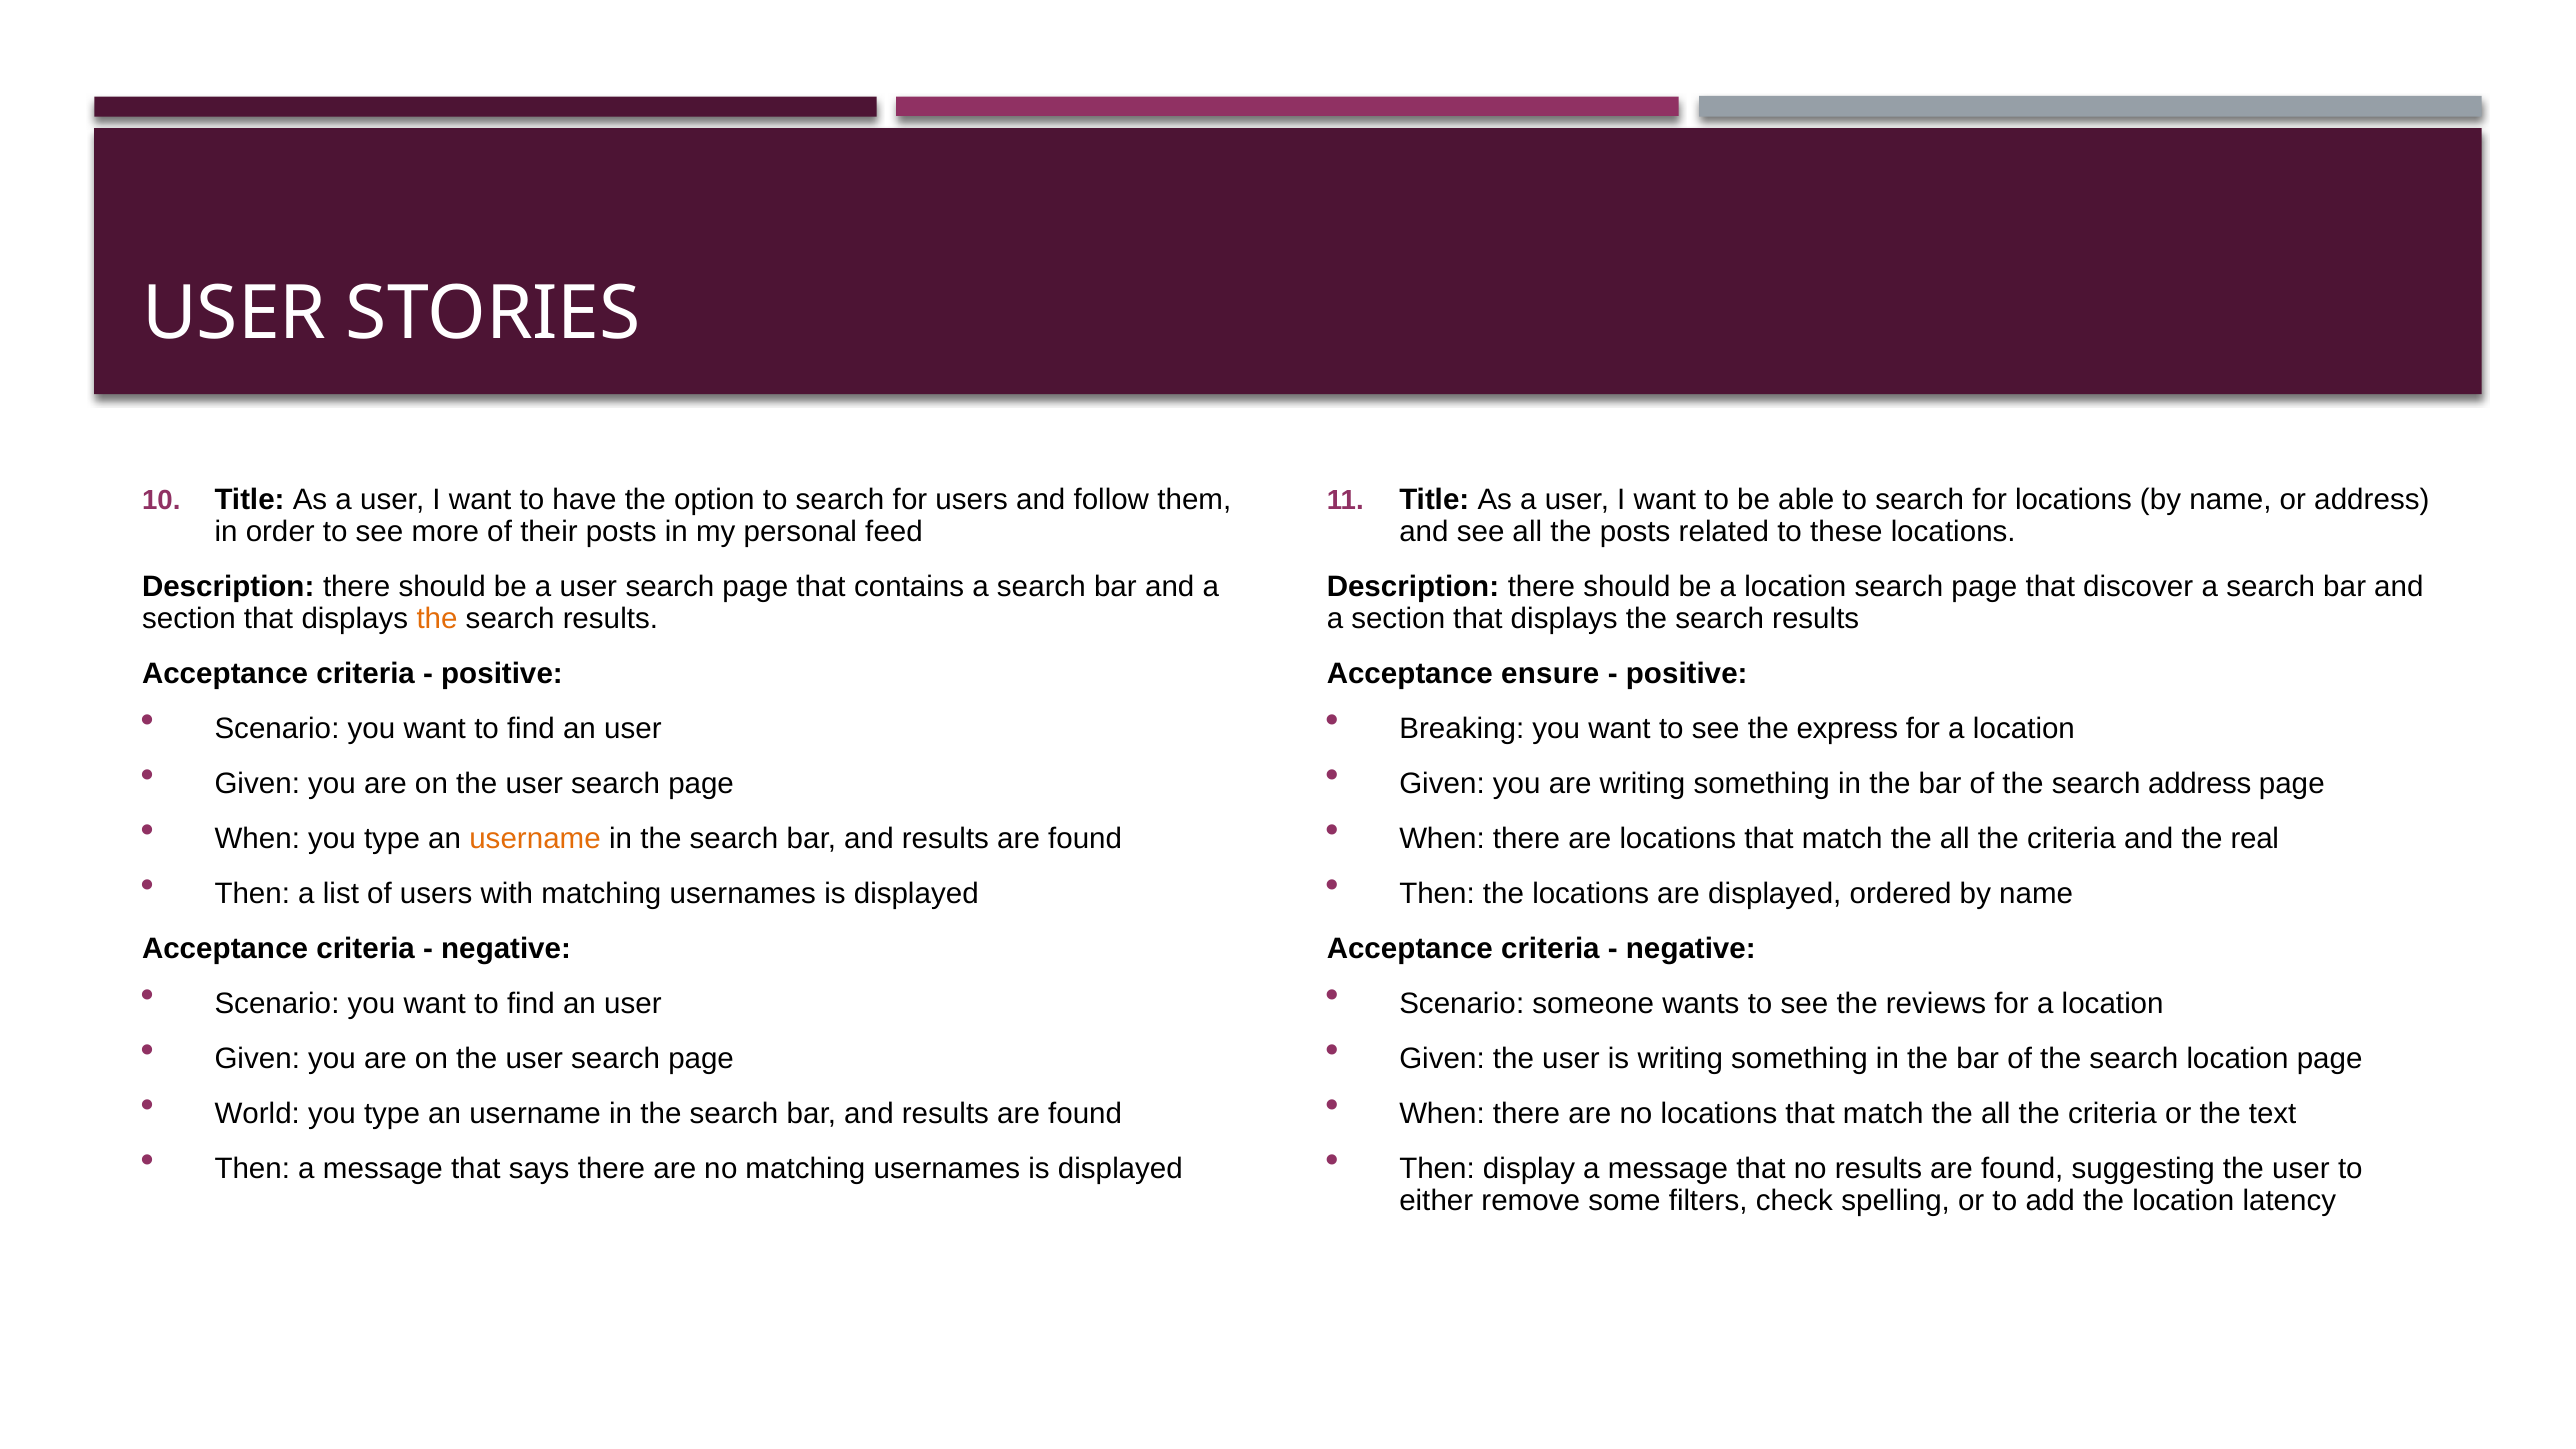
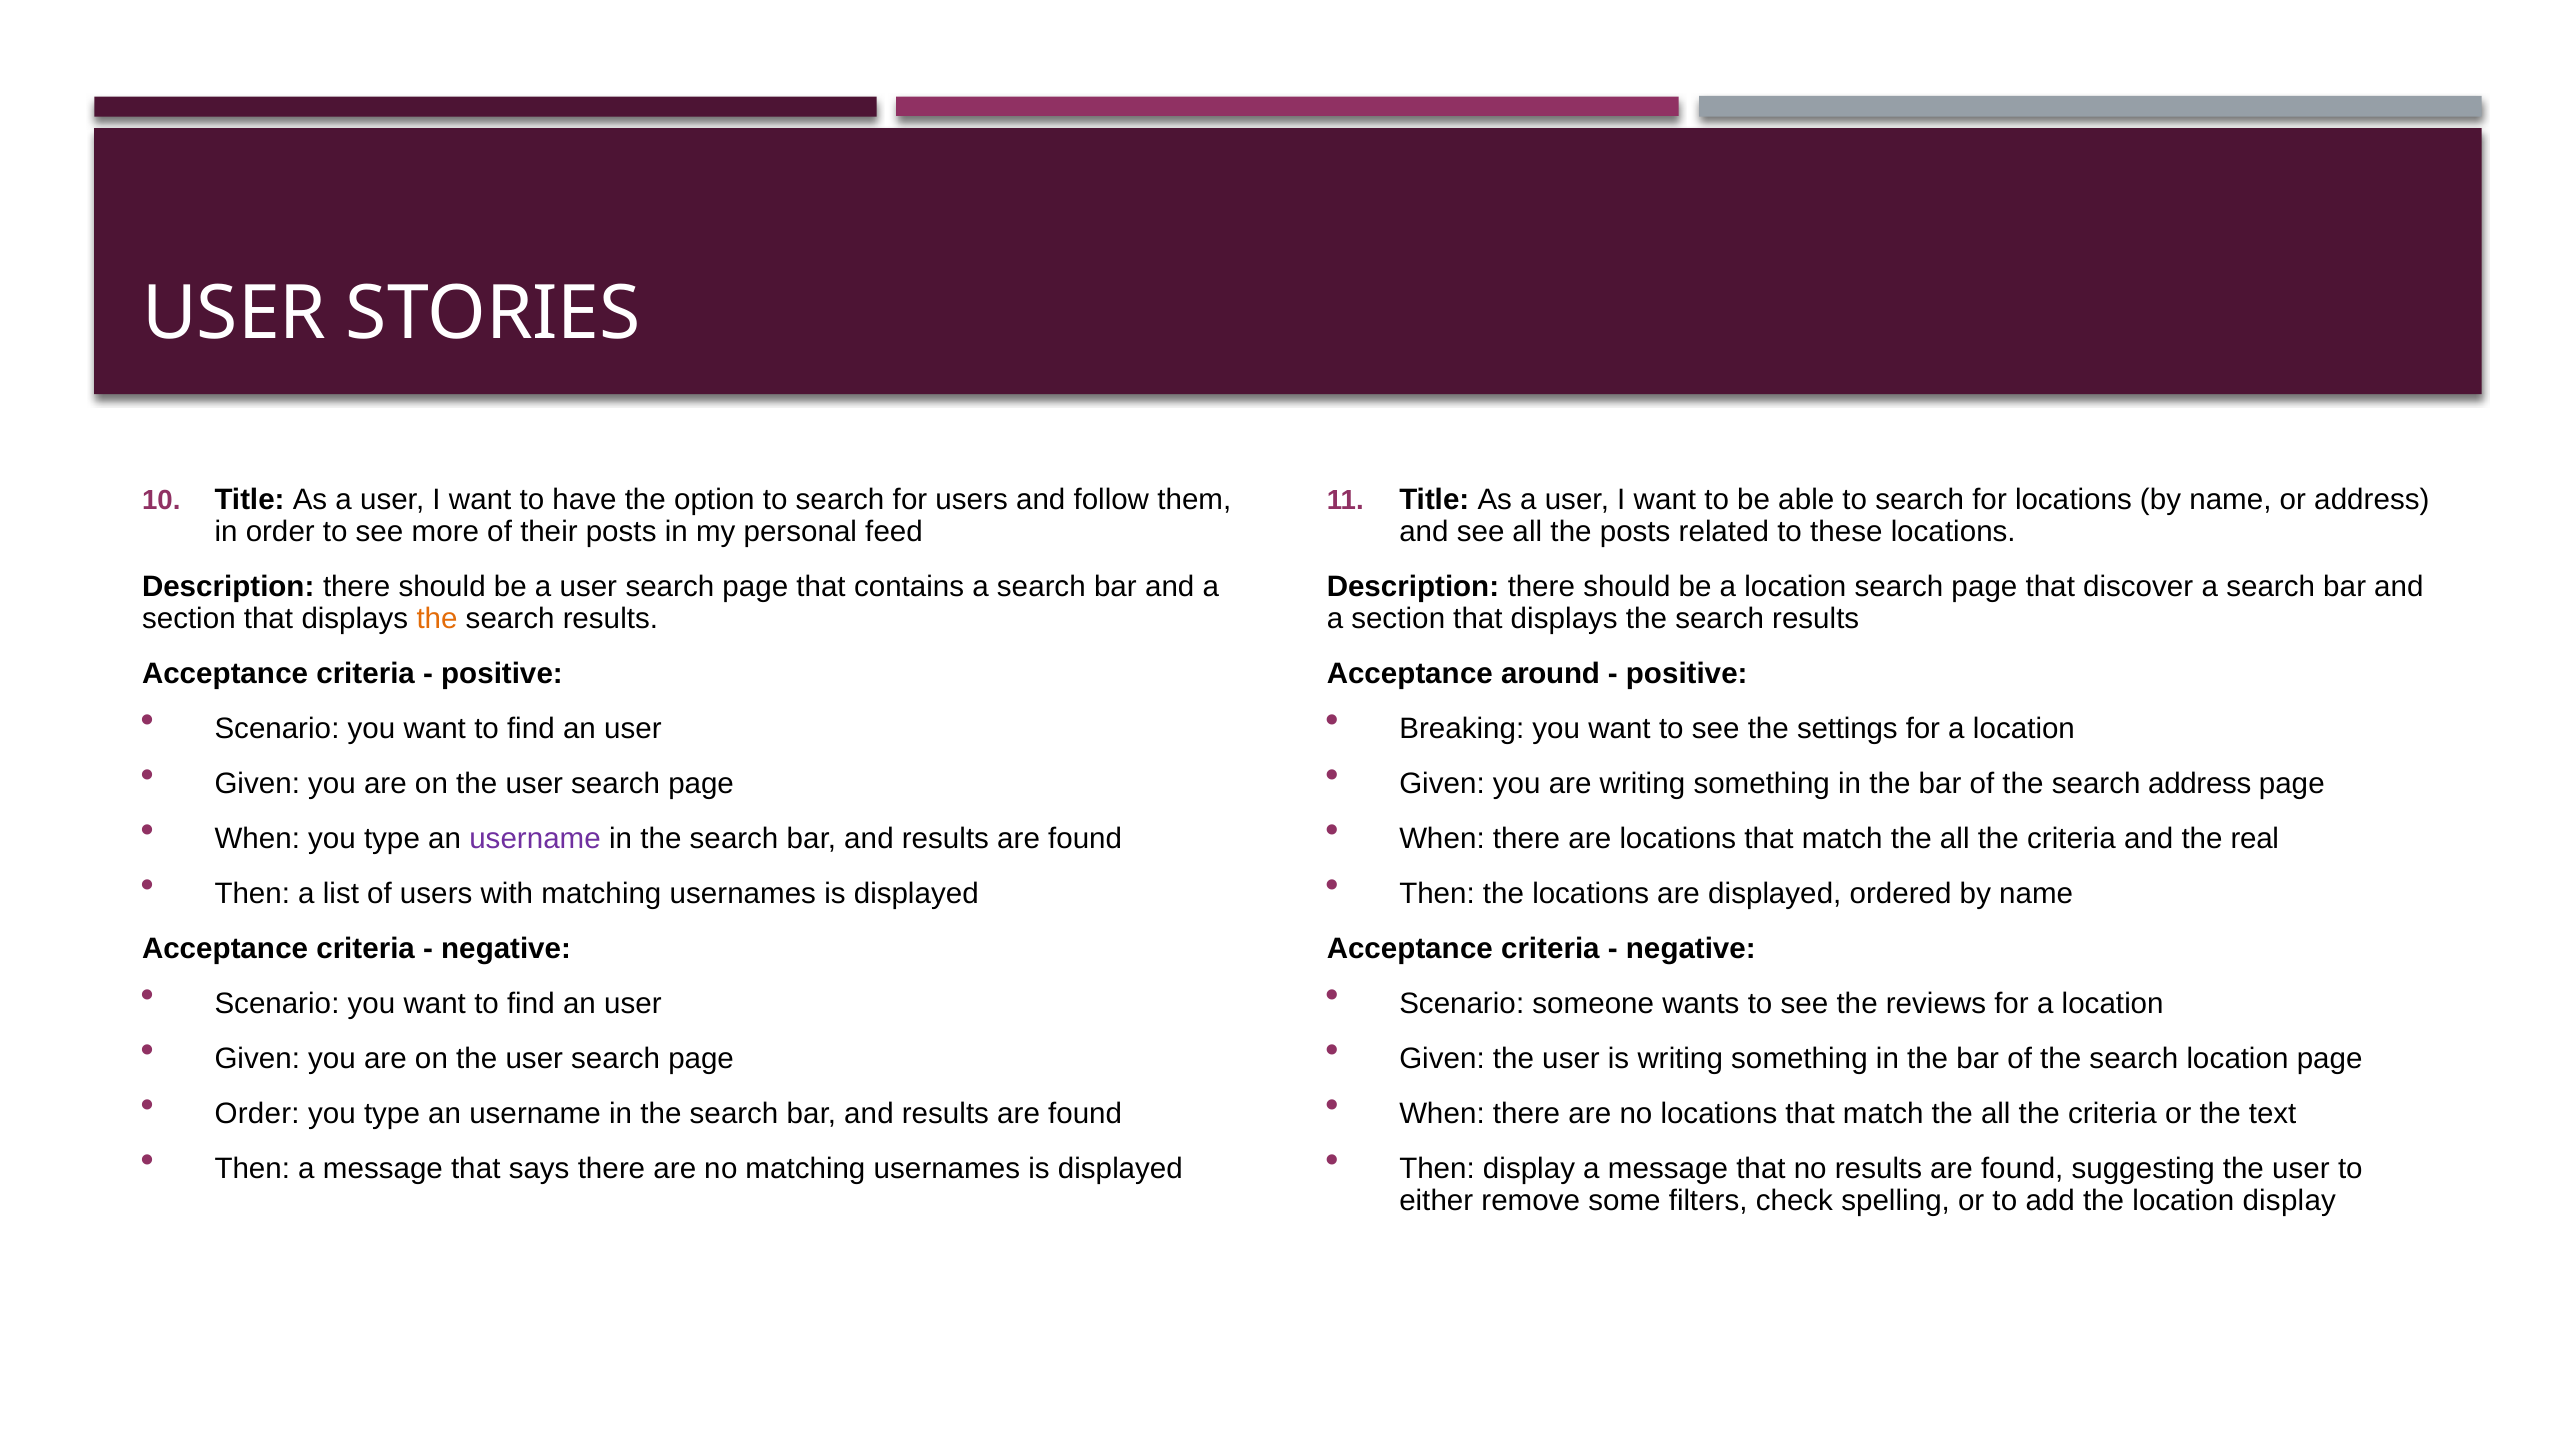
ensure: ensure -> around (1550, 674)
express: express -> settings (1847, 729)
username colour: orange -> purple (535, 839)
World: World -> Order (257, 1114)
location latency: latency -> display (2289, 1201)
